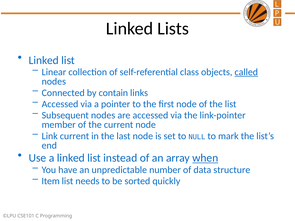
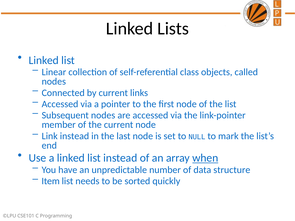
called underline: present -> none (246, 72)
by contain: contain -> current (113, 93)
Link current: current -> instead (74, 136)
